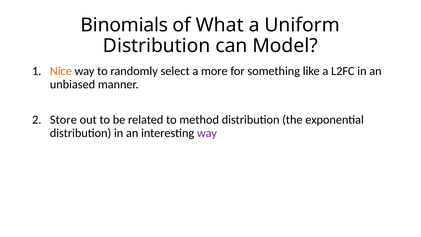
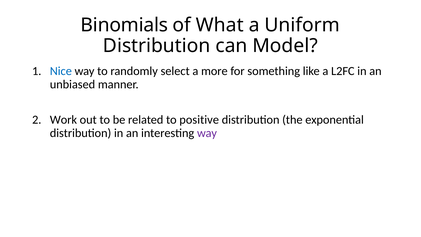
Nice colour: orange -> blue (61, 71)
Store: Store -> Work (63, 120)
method: method -> positive (199, 120)
